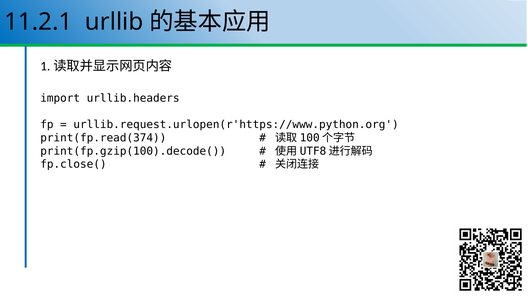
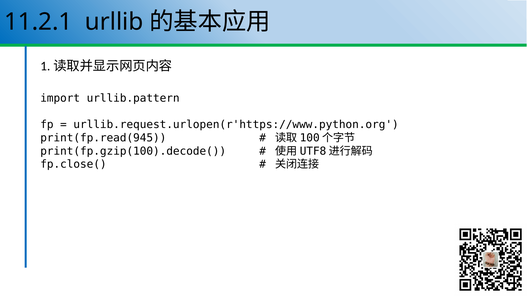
urllib.headers: urllib.headers -> urllib.pattern (133, 98)
print(fp.read(374: print(fp.read(374 -> print(fp.read(945 (103, 138)
